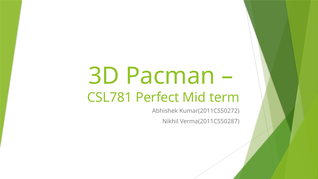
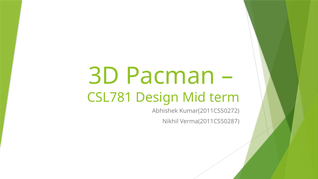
Perfect: Perfect -> Design (157, 97)
